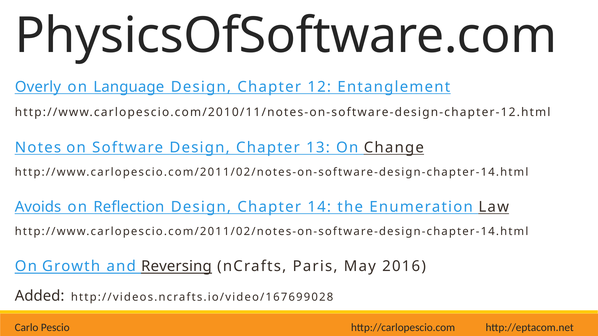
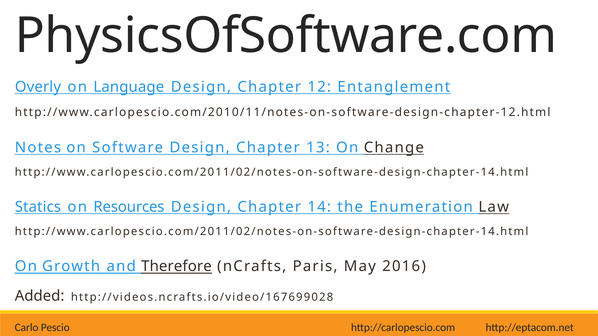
Avoids: Avoids -> Statics (38, 207)
Reflection: Reflection -> Resources (129, 207)
Reversing: Reversing -> Therefore (176, 267)
